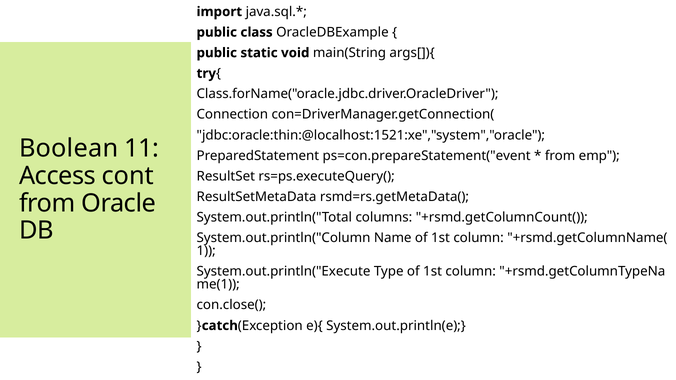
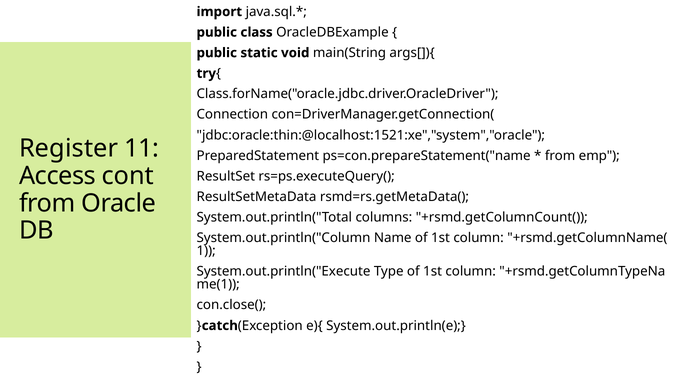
Boolean: Boolean -> Register (69, 149)
ps=con.prepareStatement("event: ps=con.prepareStatement("event -> ps=con.prepareStatement("name (427, 156)
